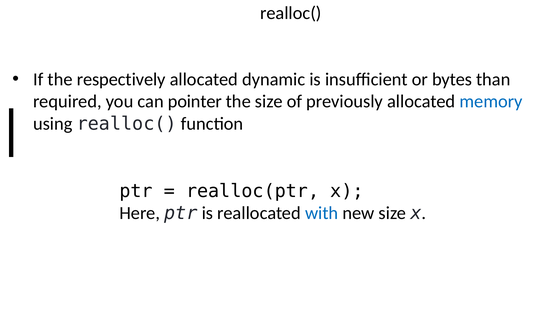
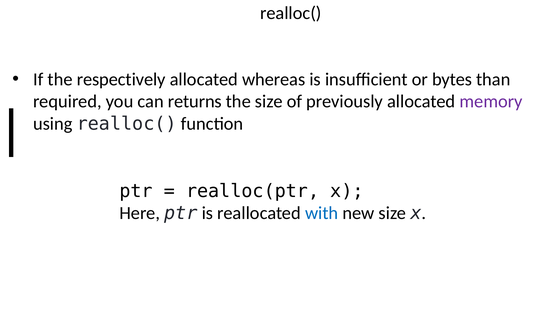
dynamic: dynamic -> whereas (274, 79)
pointer: pointer -> returns (195, 102)
memory colour: blue -> purple (491, 102)
